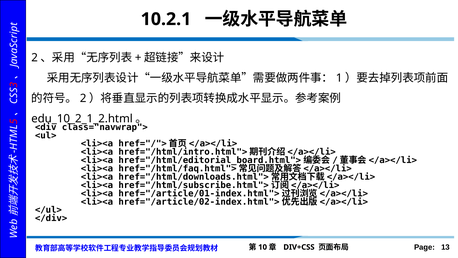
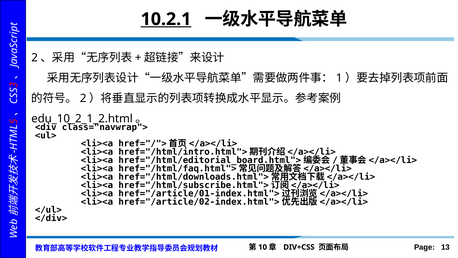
10.2.1 underline: none -> present (166, 19)
